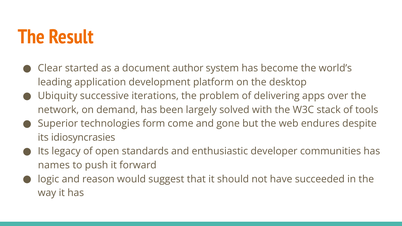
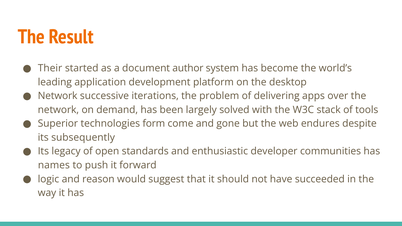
Clear: Clear -> Their (50, 68)
Ubiquity: Ubiquity -> Network (58, 96)
idiosyncrasies: idiosyncrasies -> subsequently (83, 138)
